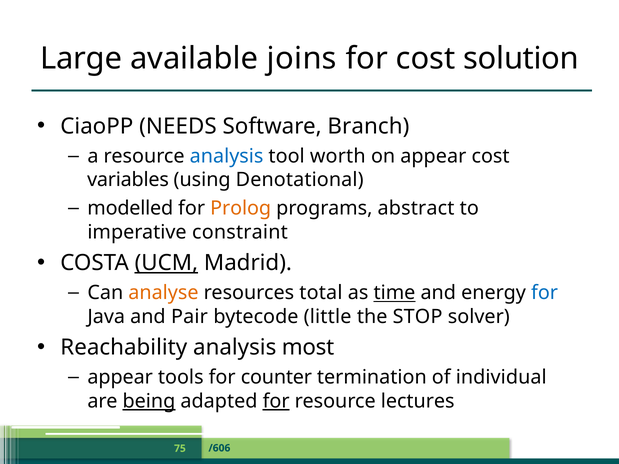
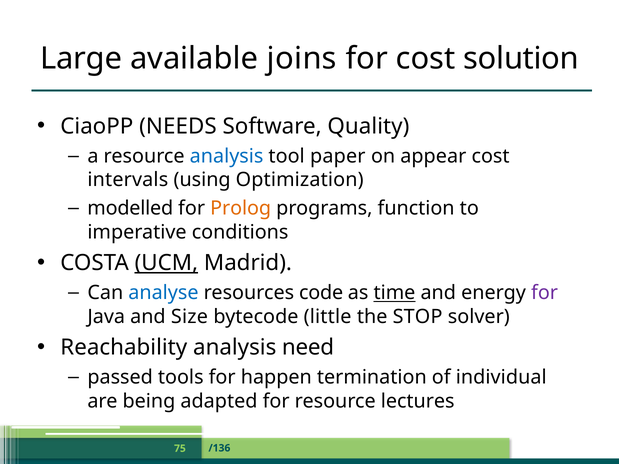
Branch: Branch -> Quality (368, 126)
worth: worth -> paper (338, 156)
variables: variables -> intervals (128, 180)
Denotational: Denotational -> Optimization (300, 180)
abstract: abstract -> function (416, 209)
constraint: constraint -> conditions (240, 232)
analyse colour: orange -> blue (163, 293)
total: total -> code (321, 293)
for colour: blue -> purple (545, 293)
Pair: Pair -> Size (189, 317)
most: most -> need (308, 348)
appear: appear -> passed (120, 378)
counter: counter -> happen (276, 378)
being underline: present -> none (149, 401)
for underline: present -> none (276, 401)
/606: /606 -> /136 (219, 448)
